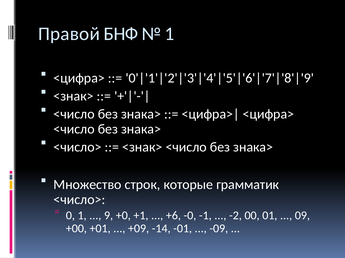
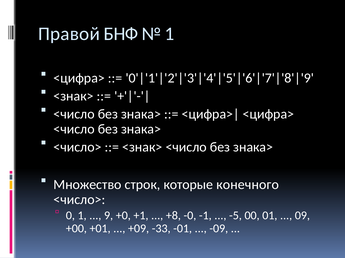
грамматик: грамматик -> конечного (248, 185)
+6: +6 -> +8 (173, 216)
-2: -2 -> -5 (235, 216)
-14: -14 -> -33 (161, 229)
